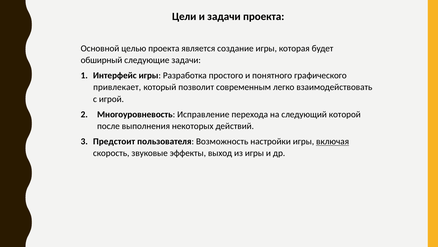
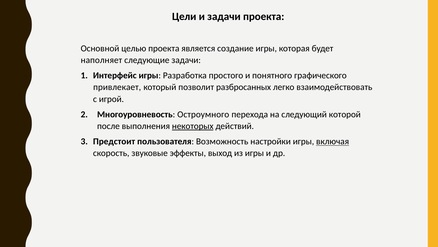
обширный: обширный -> наполняет (101, 60)
современным: современным -> разбросанных (244, 87)
Исправление: Исправление -> Остроумного (203, 114)
некоторых underline: none -> present (193, 126)
